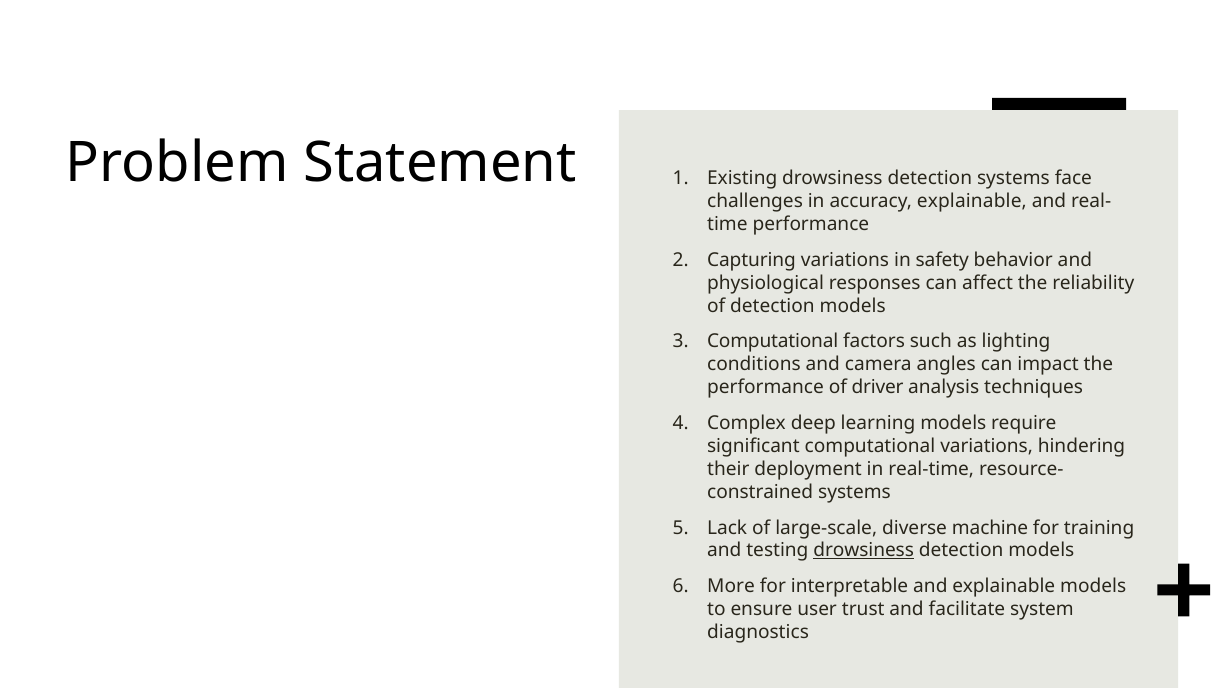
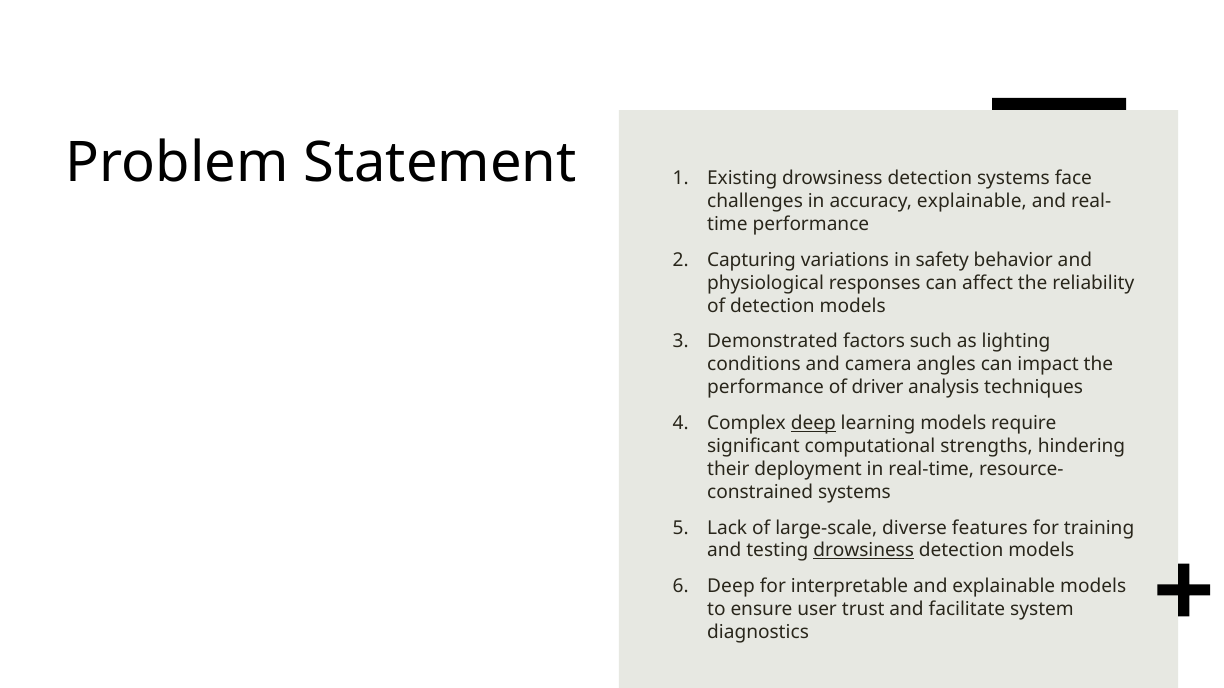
Computational: Computational -> Demonstrated (773, 342)
deep underline: none -> present (813, 424)
computational variations: variations -> strengths (986, 446)
machine: machine -> features (990, 528)
More: More -> Deep (731, 587)
